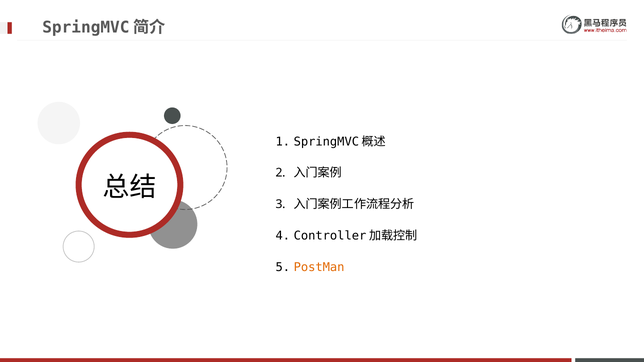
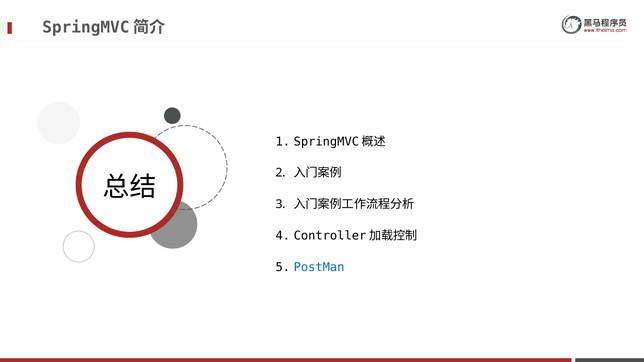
PostMan colour: orange -> blue (319, 267)
